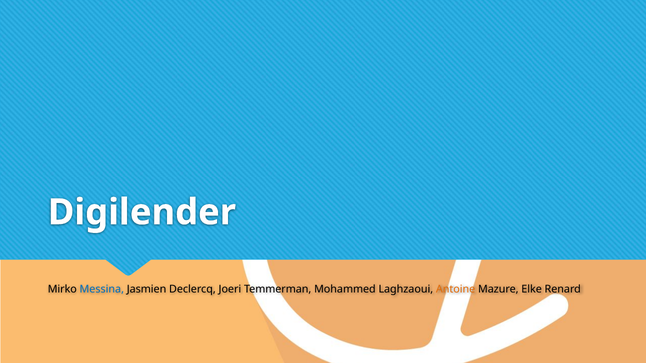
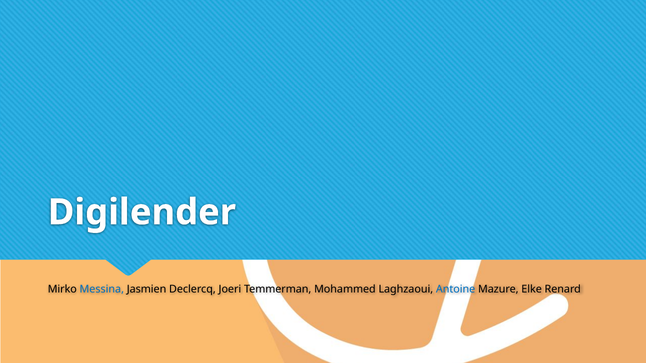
Antoine colour: orange -> blue (456, 289)
